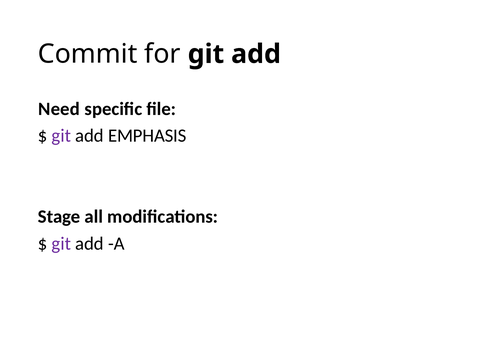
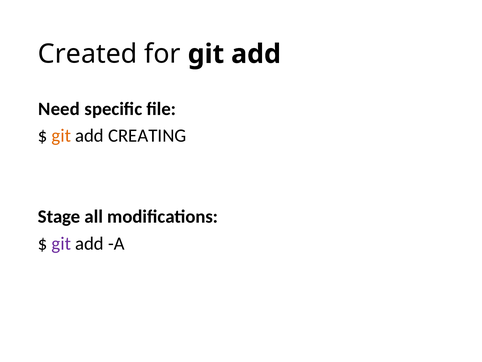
Commit: Commit -> Created (88, 54)
git colour: purple -> orange (61, 136)
EMPHASIS: EMPHASIS -> CREATING (147, 136)
